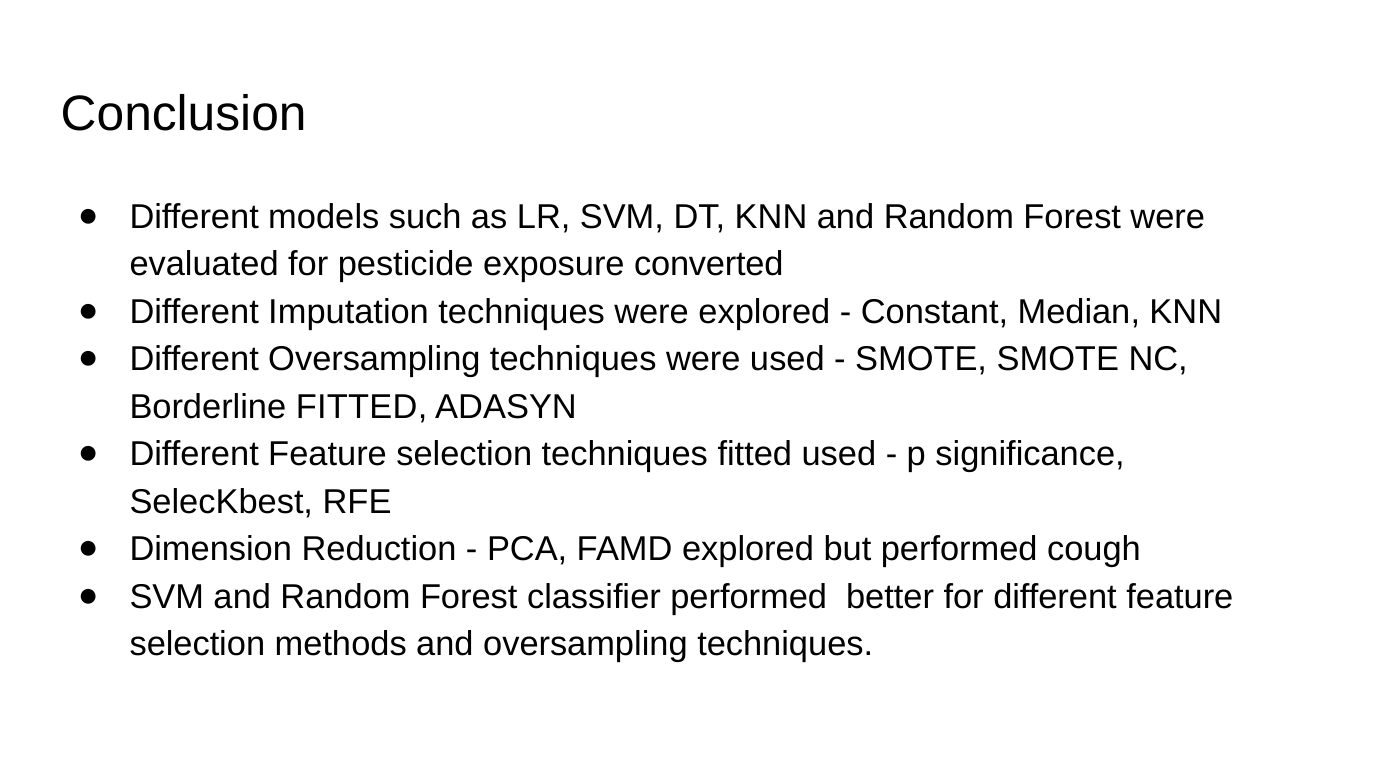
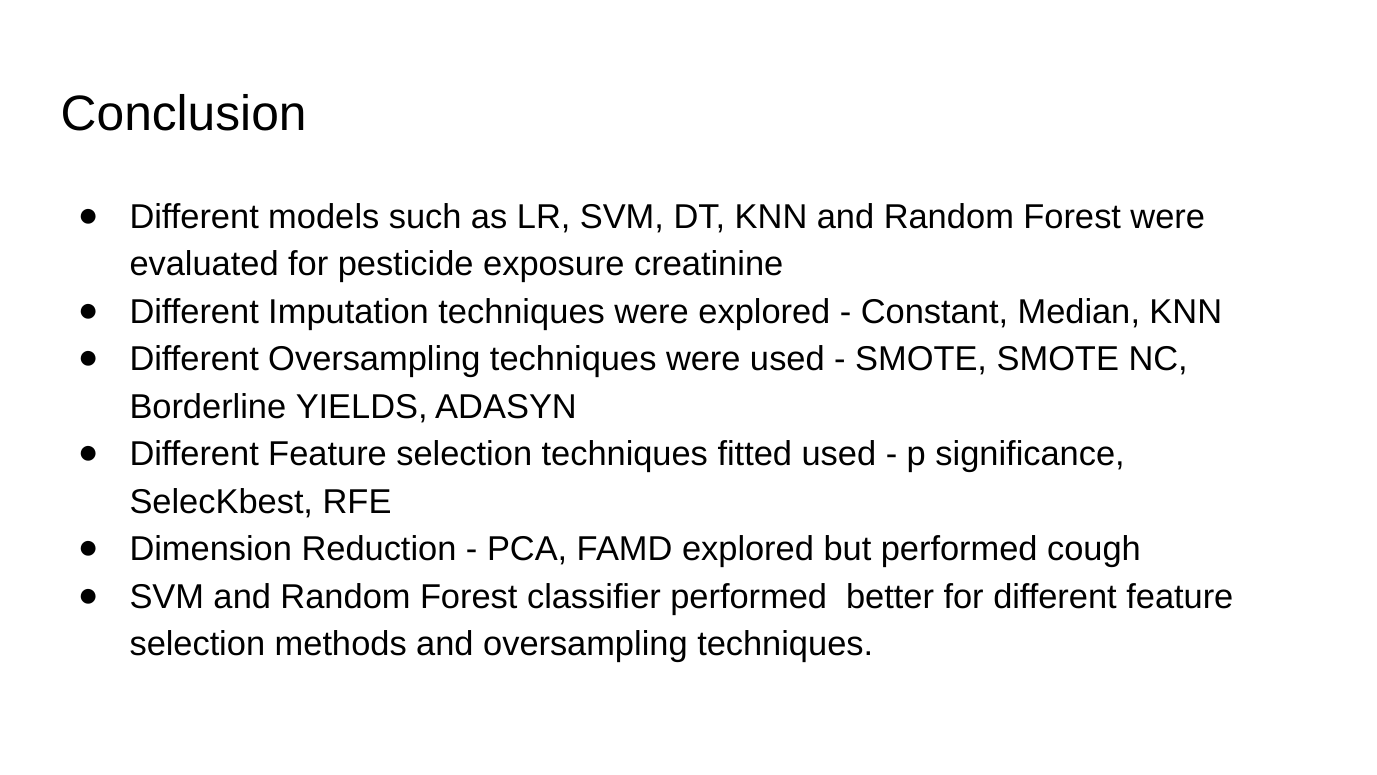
converted: converted -> creatinine (709, 264)
Borderline FITTED: FITTED -> YIELDS (362, 407)
